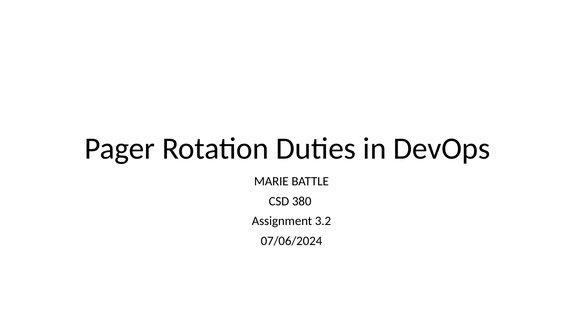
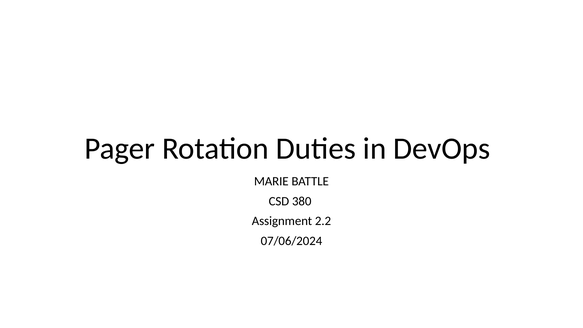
3.2: 3.2 -> 2.2 (323, 221)
